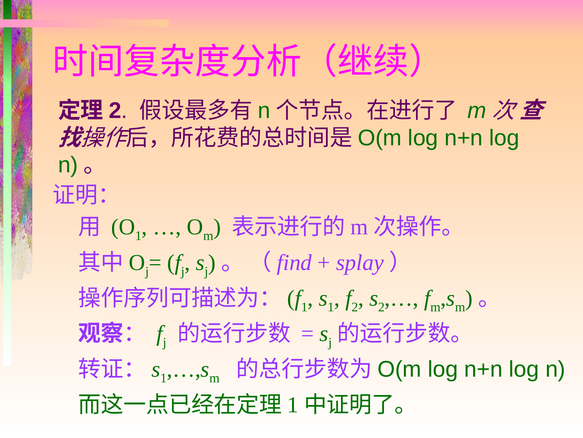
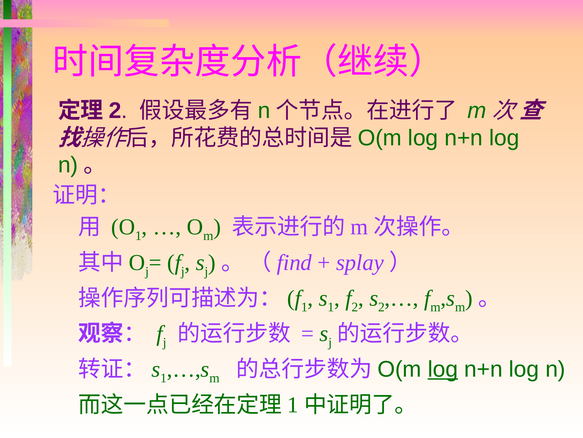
log underline: none -> present (443, 369)
